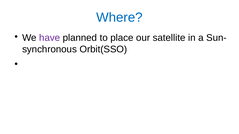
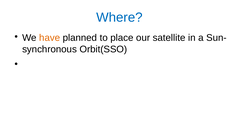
have colour: purple -> orange (50, 38)
